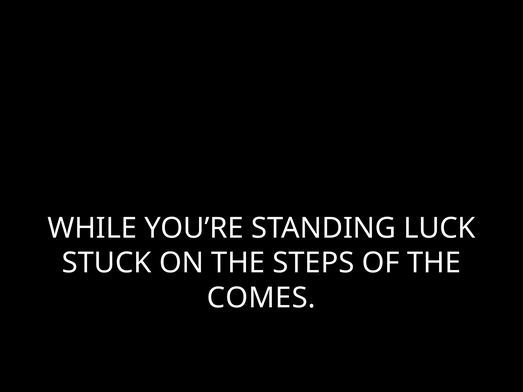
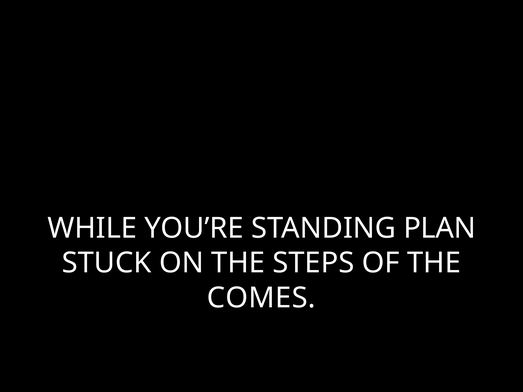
LUCK: LUCK -> PLAN (440, 228)
